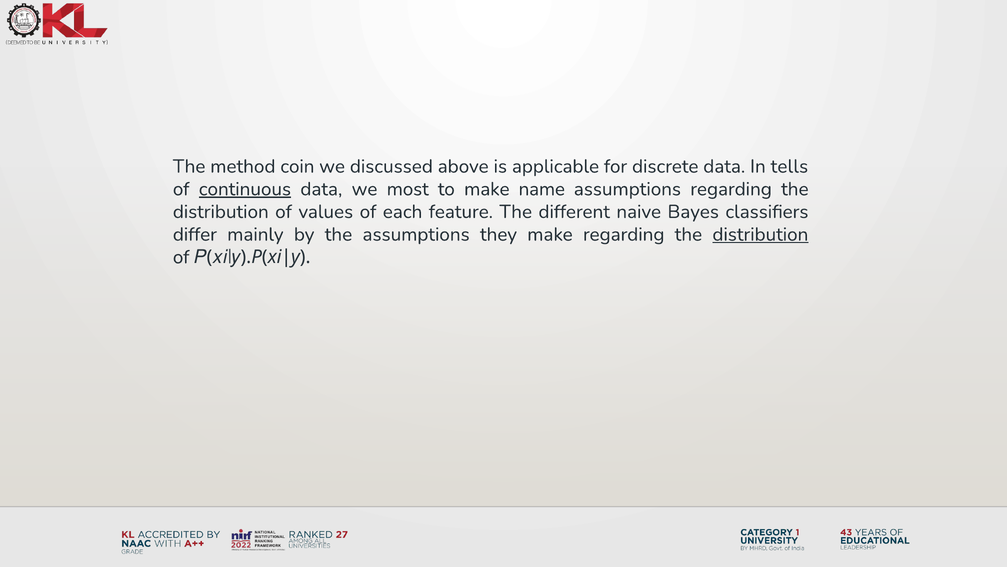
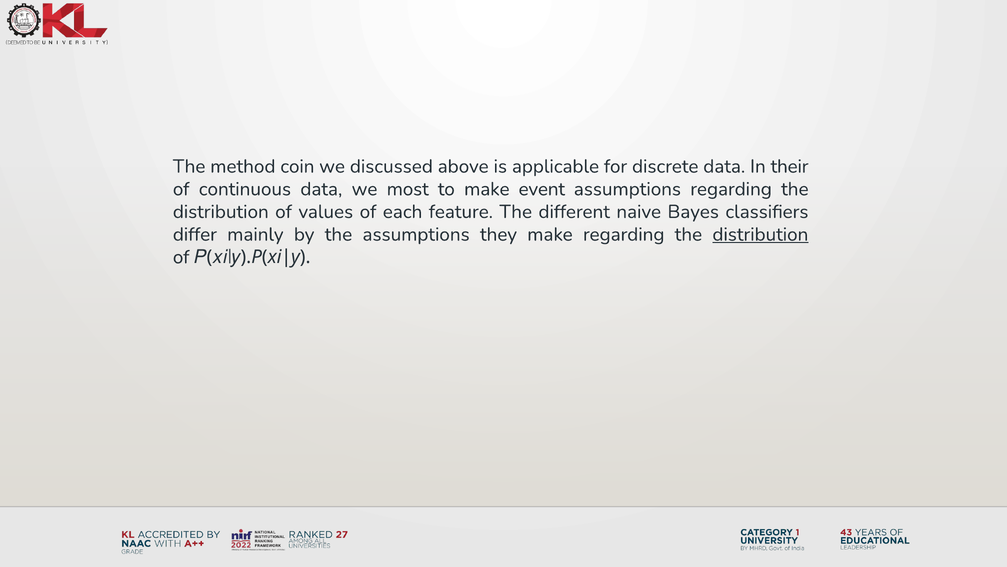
tells: tells -> their (790, 166)
continuous underline: present -> none (245, 189)
name: name -> event (542, 189)
